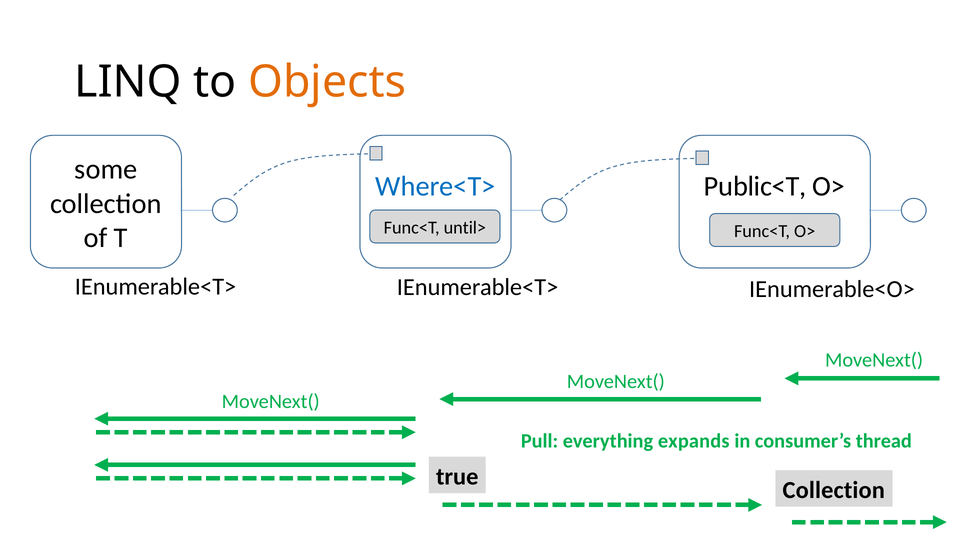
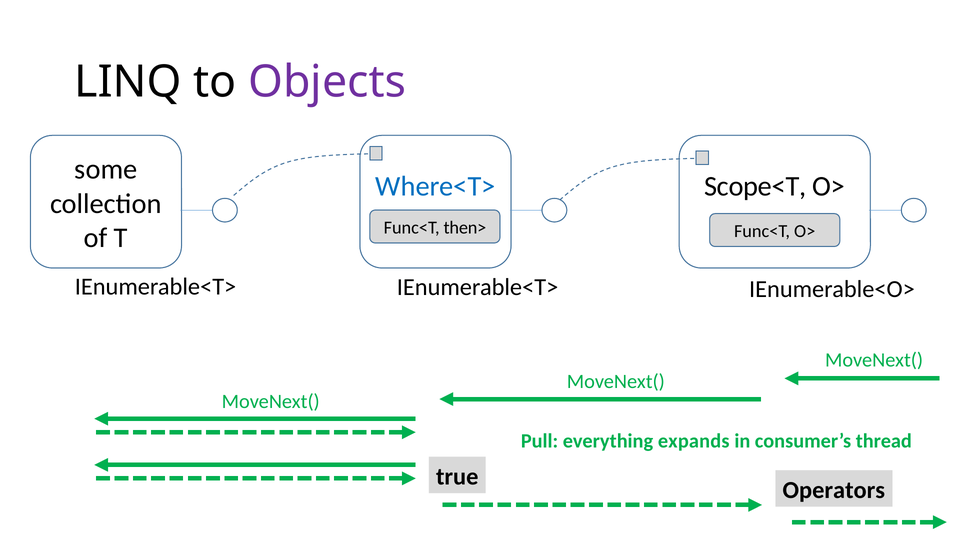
Objects colour: orange -> purple (327, 82)
Public<T: Public<T -> Scope<T (755, 186)
until>: until> -> then> (465, 228)
Collection: Collection -> Operators (834, 490)
